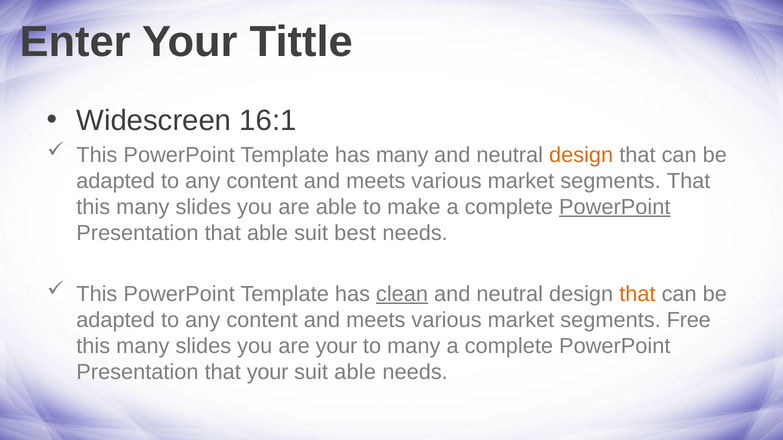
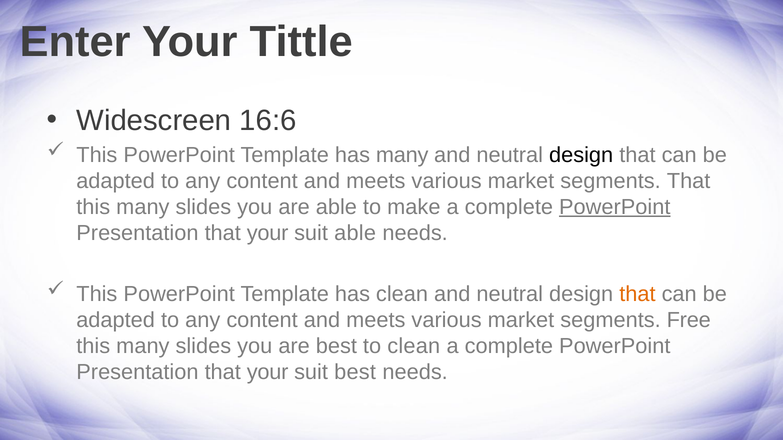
16:1: 16:1 -> 16:6 (268, 120)
design colour: orange -> black (581, 155)
able: able -> your (268, 233)
suit best: best -> able (355, 233)
clean underline: present -> none (402, 294)
are your: your -> best (336, 346)
to many: many -> clean (414, 346)
suit able: able -> best (355, 373)
